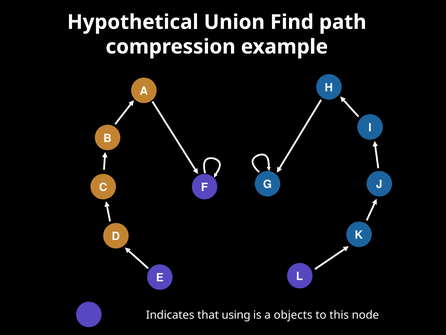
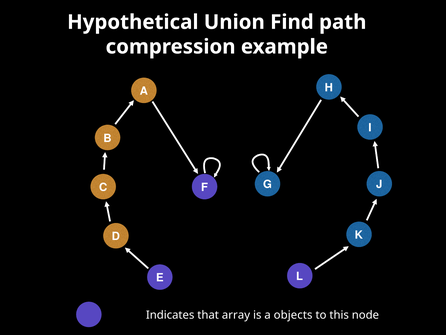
using: using -> array (236, 315)
